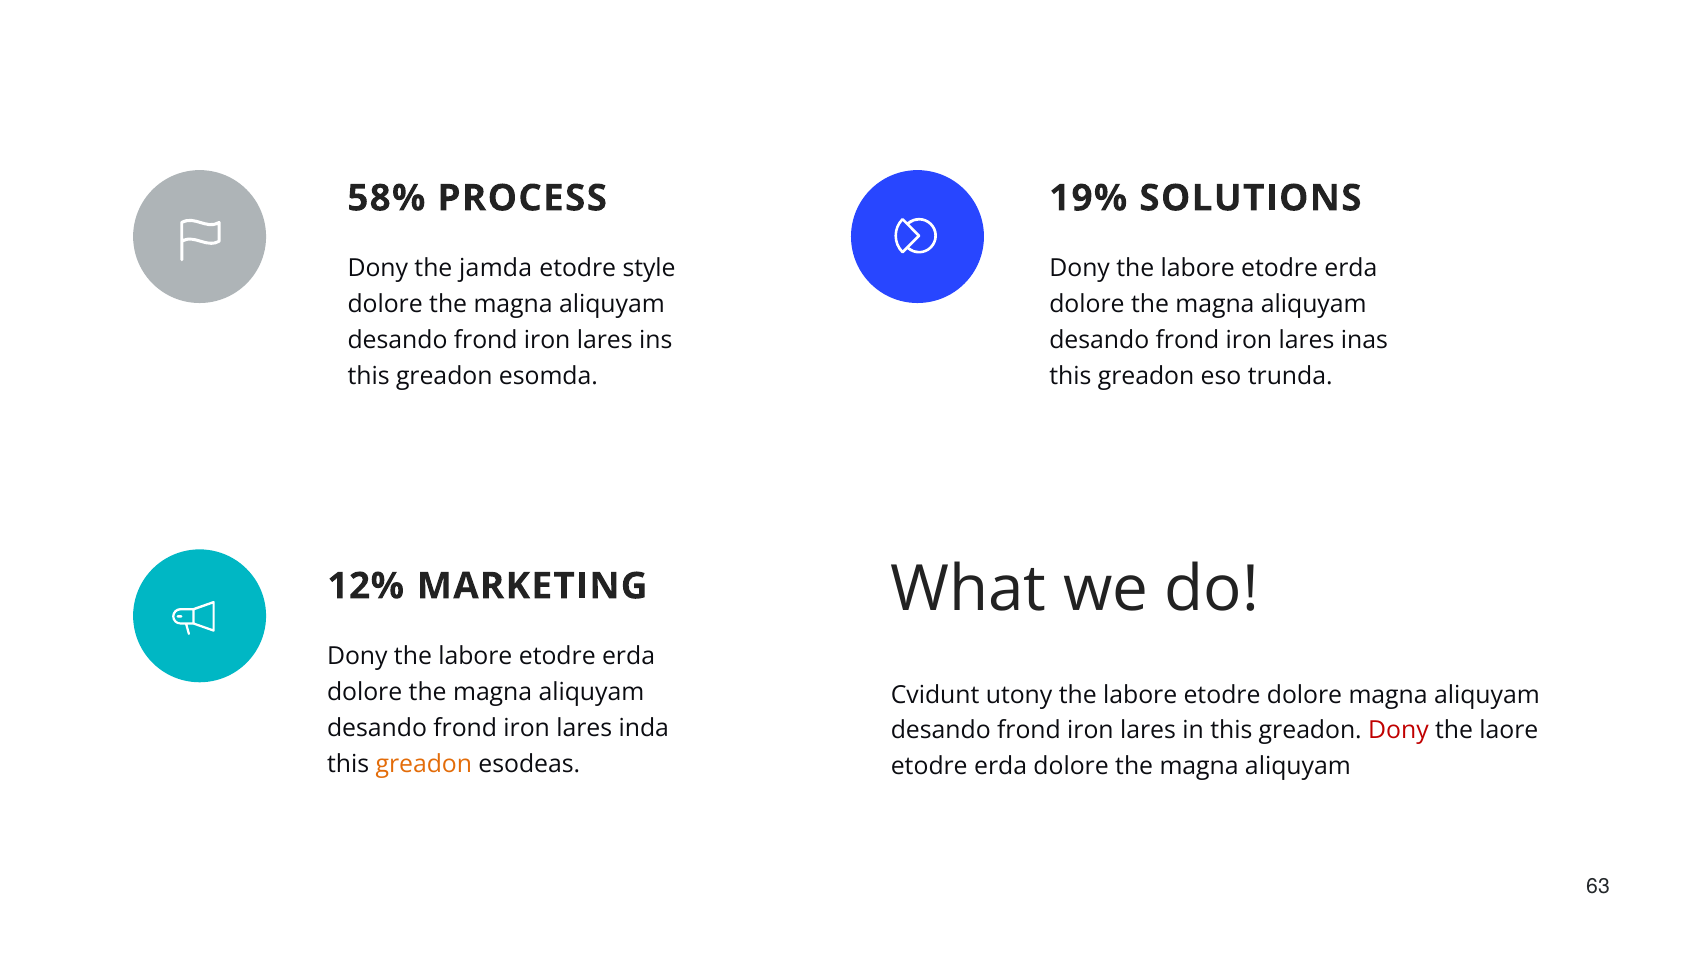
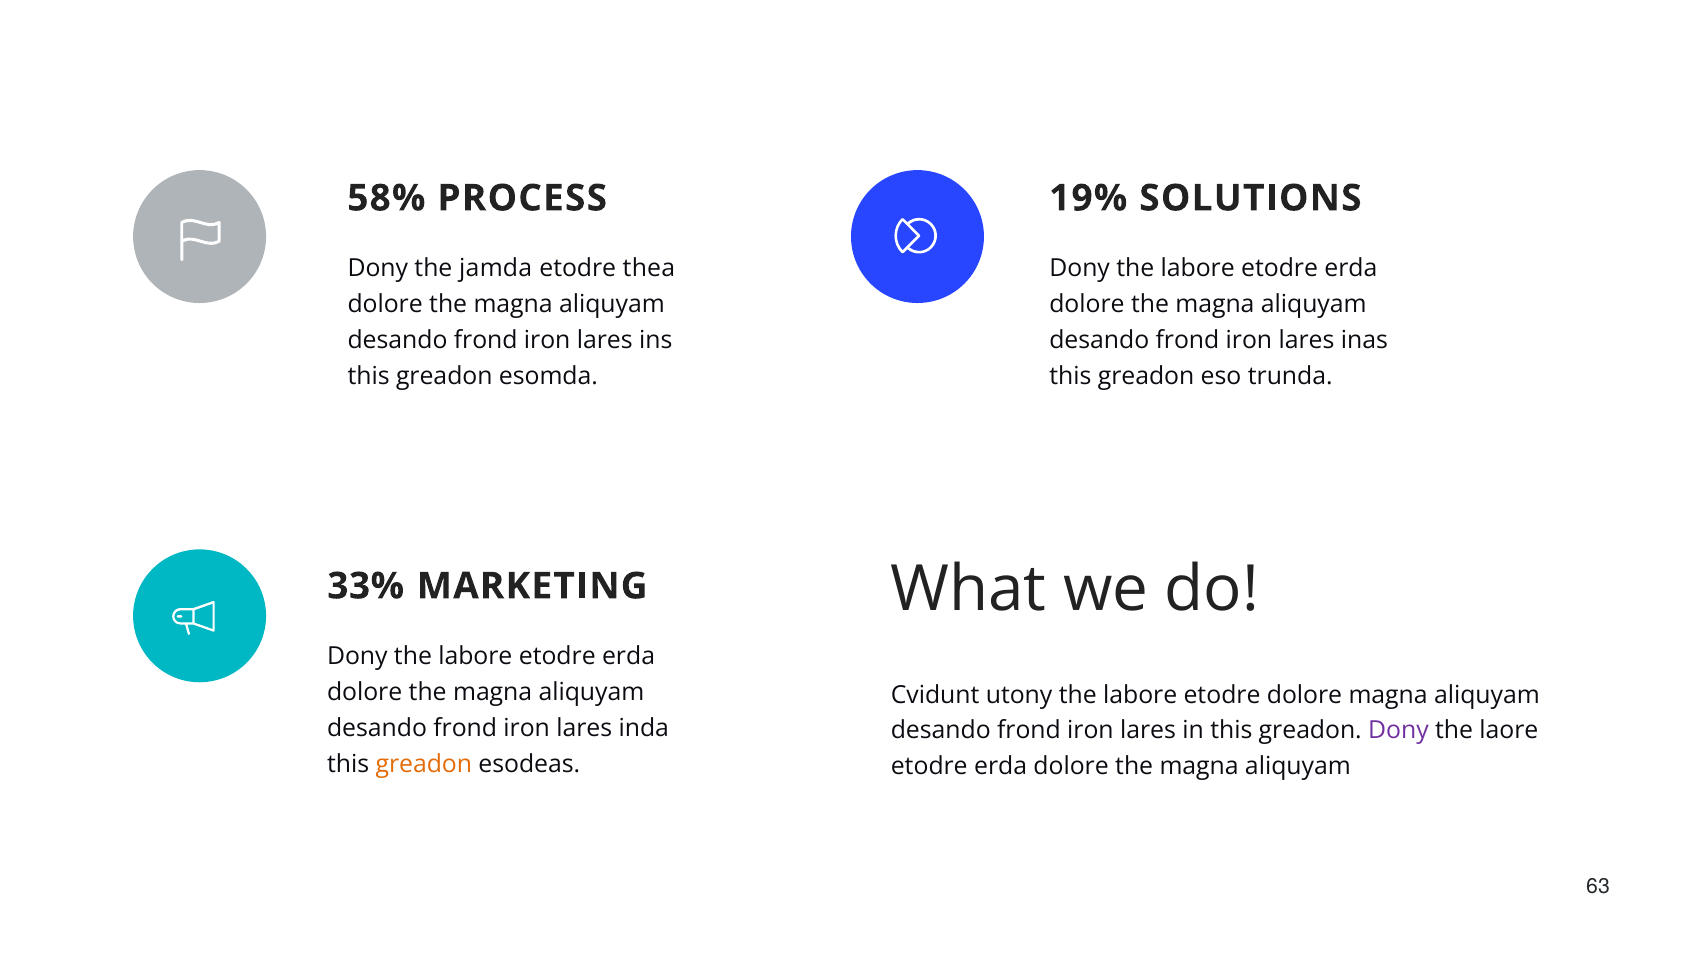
style: style -> thea (649, 269)
12%: 12% -> 33% (366, 586)
Dony colour: red -> purple (1398, 731)
